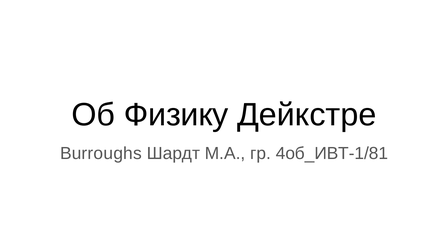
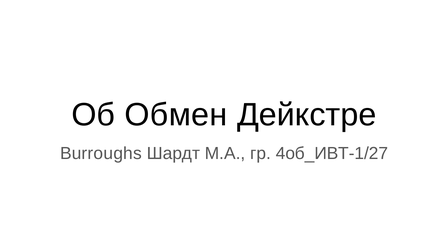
Физику: Физику -> Обмен (176, 115)
4об_ИВТ-1/81: 4об_ИВТ-1/81 -> 4об_ИВТ-1/27 (332, 153)
